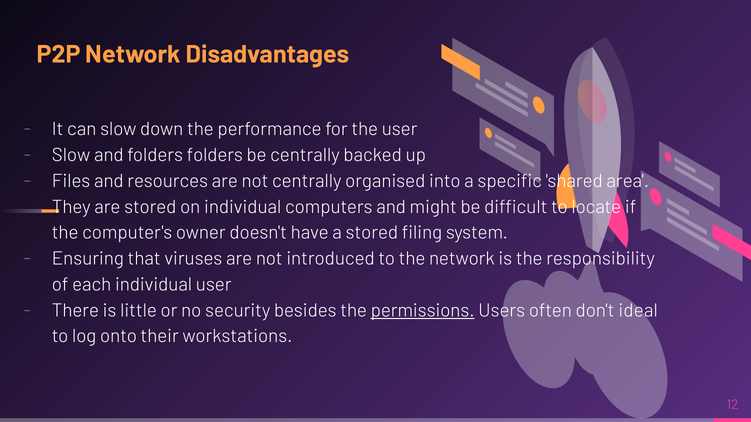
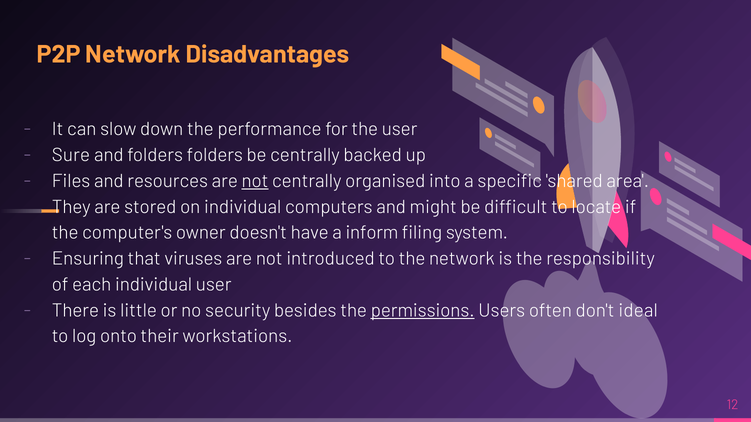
Slow: Slow -> Sure (71, 155)
not underline: none -> present (255, 181)
a stored: stored -> inform (372, 233)
